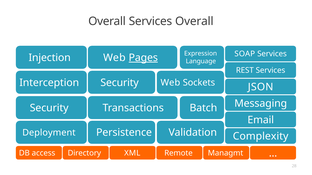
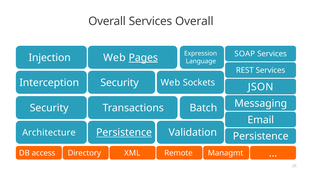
Persistence underline: none -> present (124, 133)
Deployment: Deployment -> Architecture (49, 133)
Complexity: Complexity -> Persistence (261, 137)
